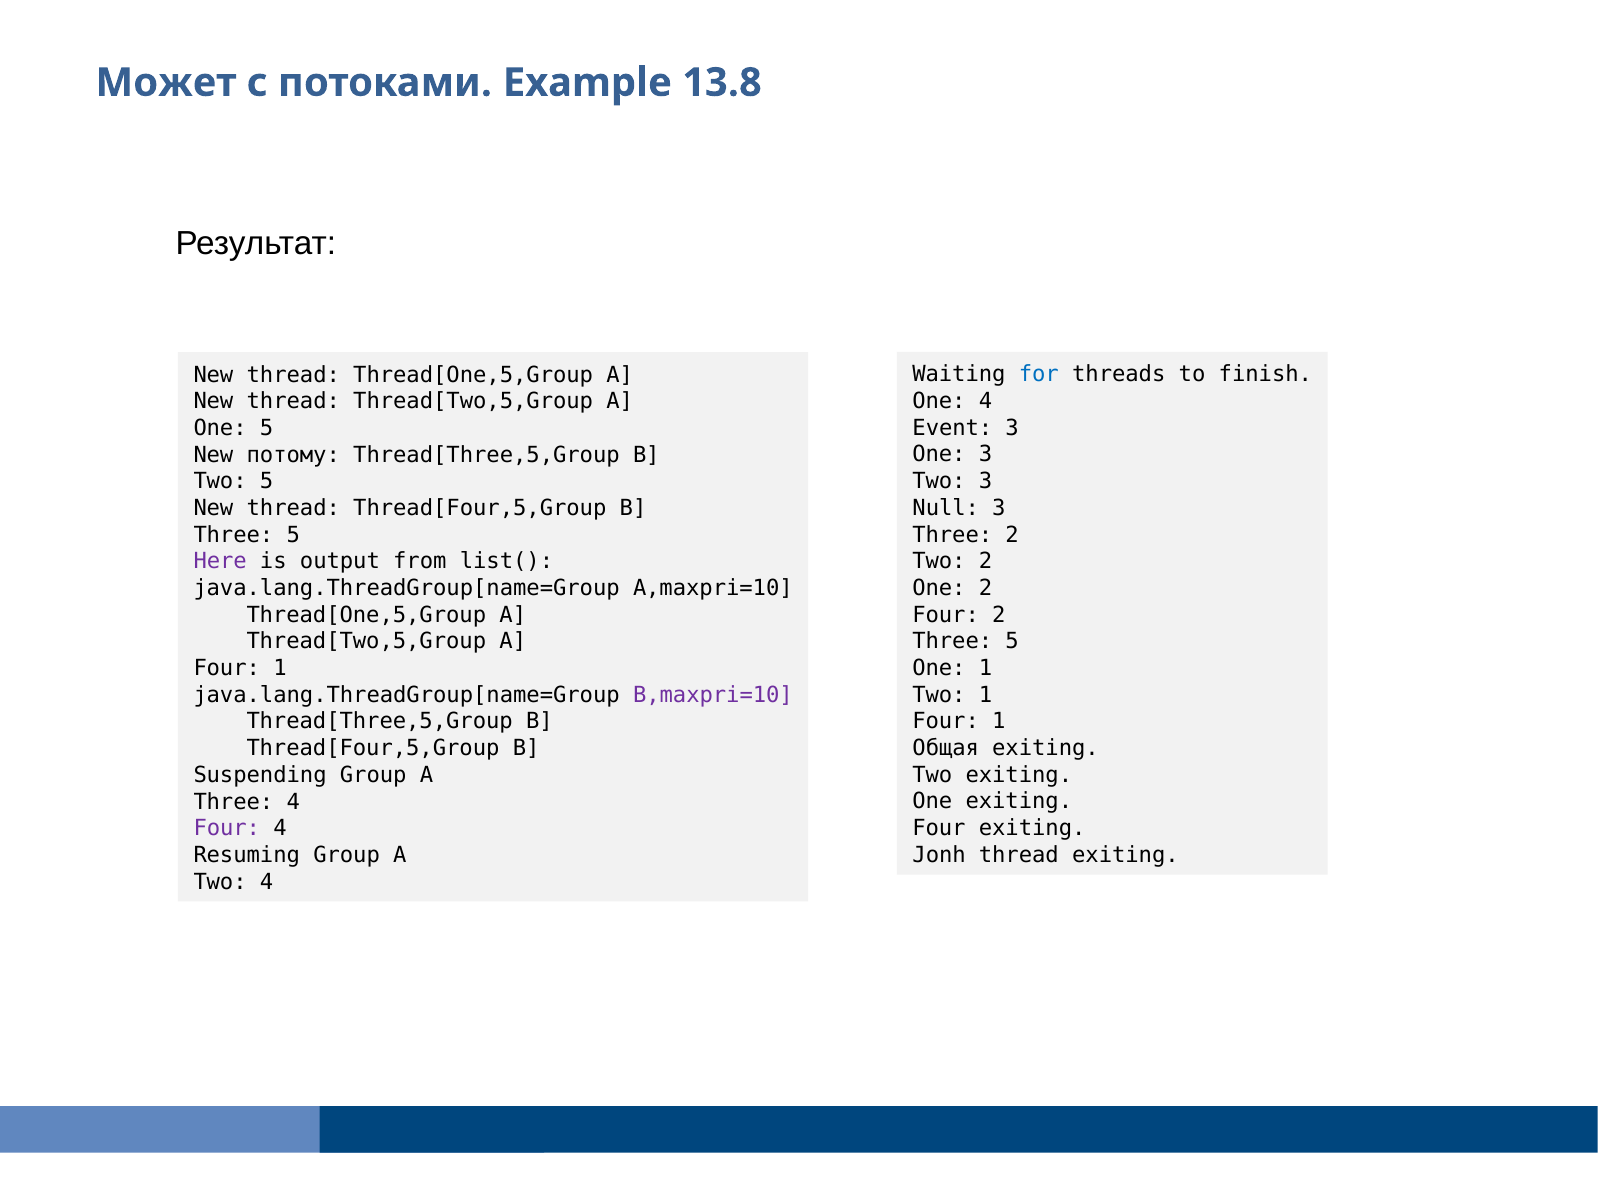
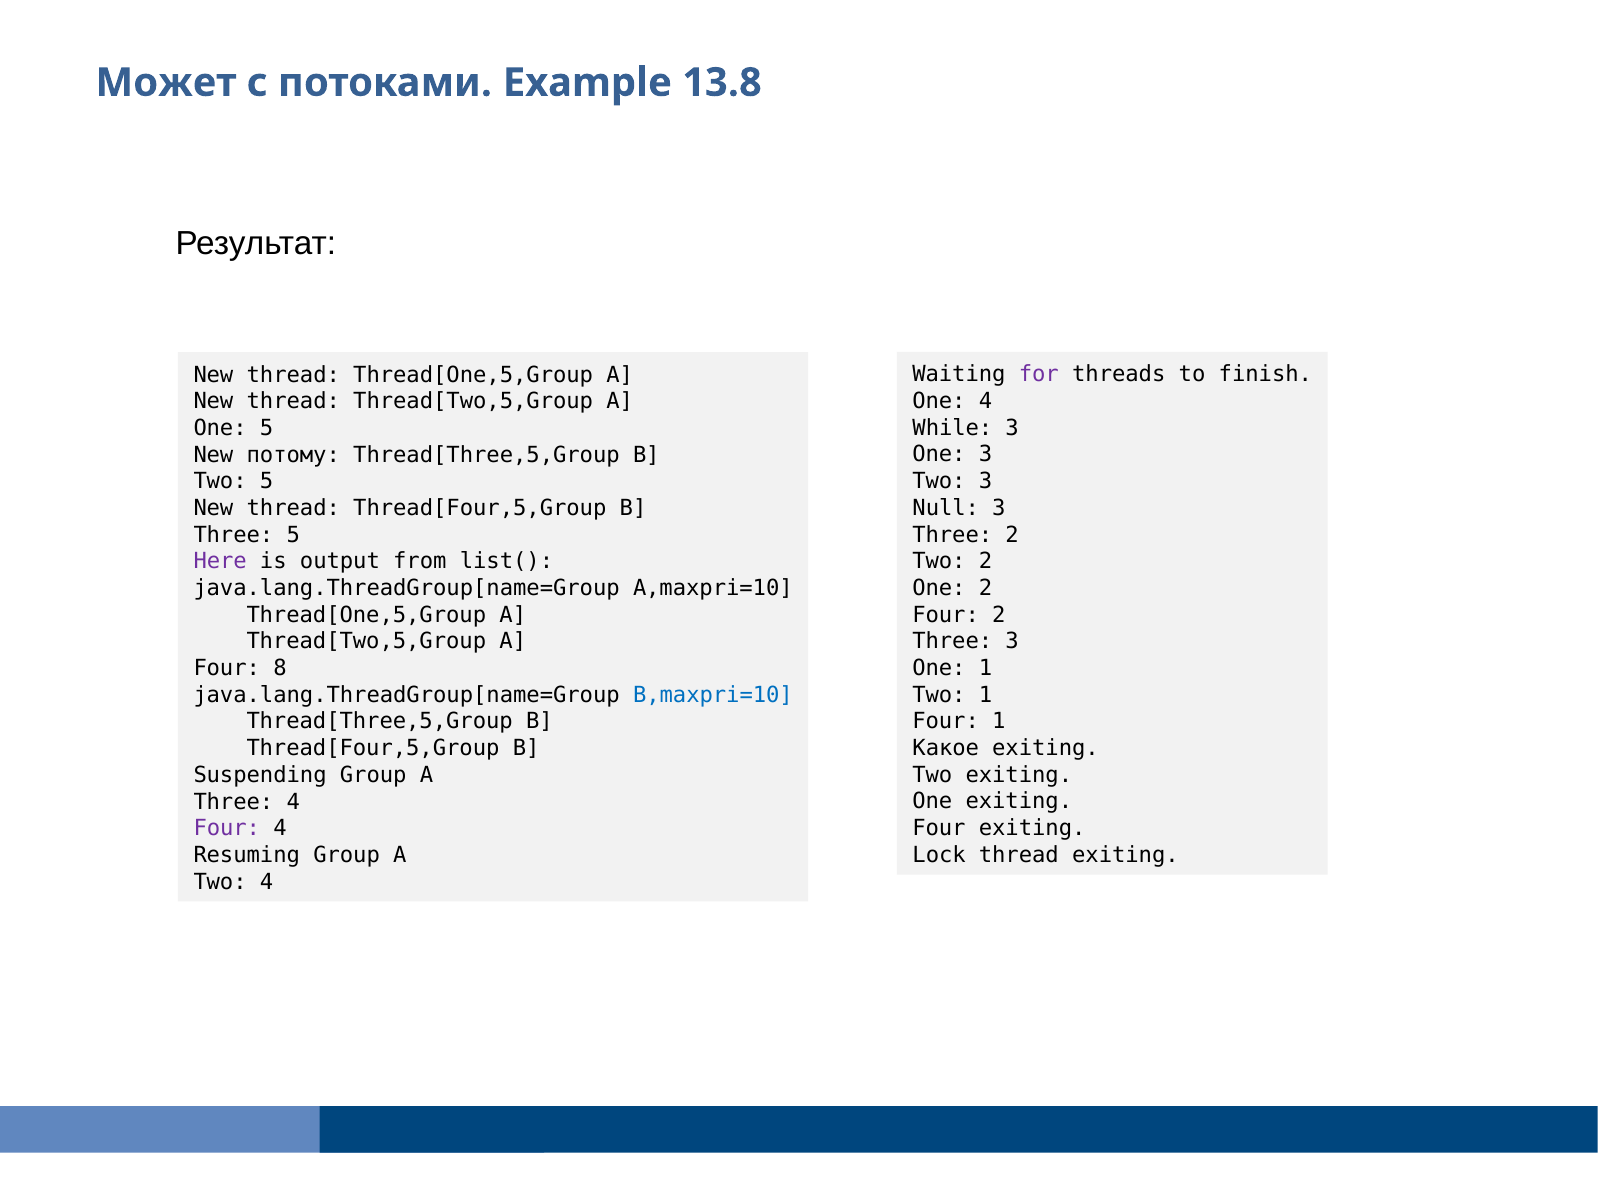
for colour: blue -> purple (1039, 374)
Event: Event -> While (952, 428)
5: 5 -> 3 (1012, 641)
1: 1 -> 8 (280, 668)
B,maxpri=10 colour: purple -> blue (713, 695)
Общая: Общая -> Какое (946, 748)
Jonh: Jonh -> Lock (939, 855)
